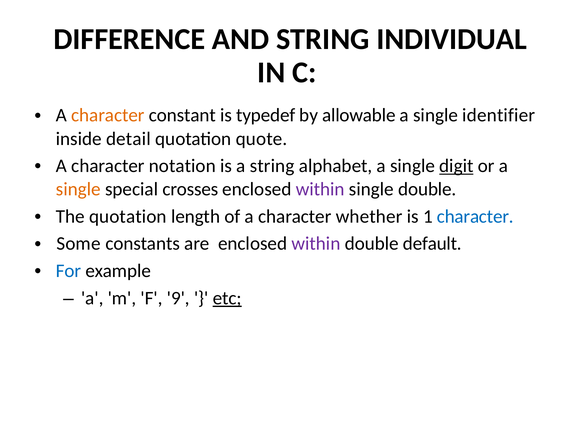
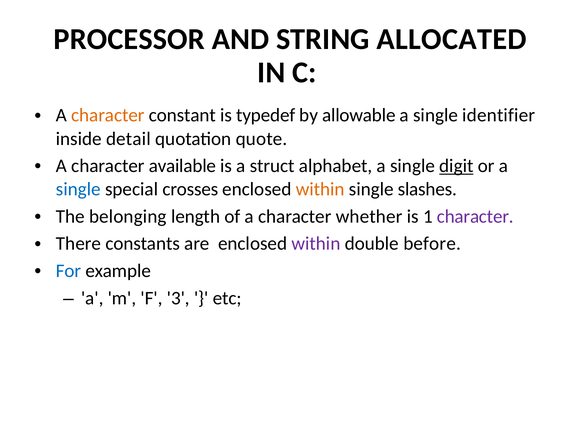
DIFFERENCE: DIFFERENCE -> PROCESSOR (129, 39)
INDIVIDUAL: INDIVIDUAL -> ALLOCATED (451, 39)
notation: notation -> available (182, 166)
a string: string -> struct (272, 166)
single colour: orange -> blue (78, 189)
within colour: purple -> orange (320, 189)
single double: double -> slashes (427, 189)
The quotation: quotation -> belonging (128, 216)
character colour: blue -> purple (475, 216)
Some: Some -> There (79, 243)
default: default -> before (432, 243)
9: 9 -> 3 (178, 298)
etc underline: present -> none (227, 298)
